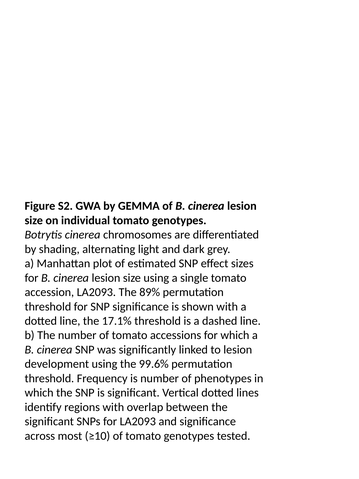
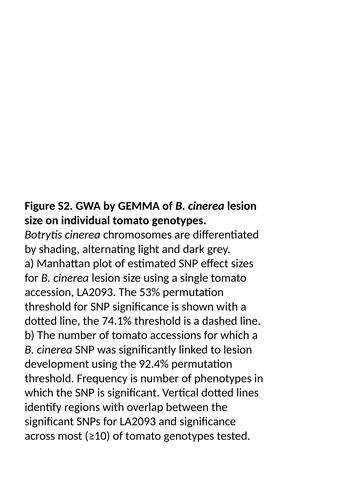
89%: 89% -> 53% (150, 292)
17.1%: 17.1% -> 74.1% (117, 321)
99.6%: 99.6% -> 92.4% (154, 364)
